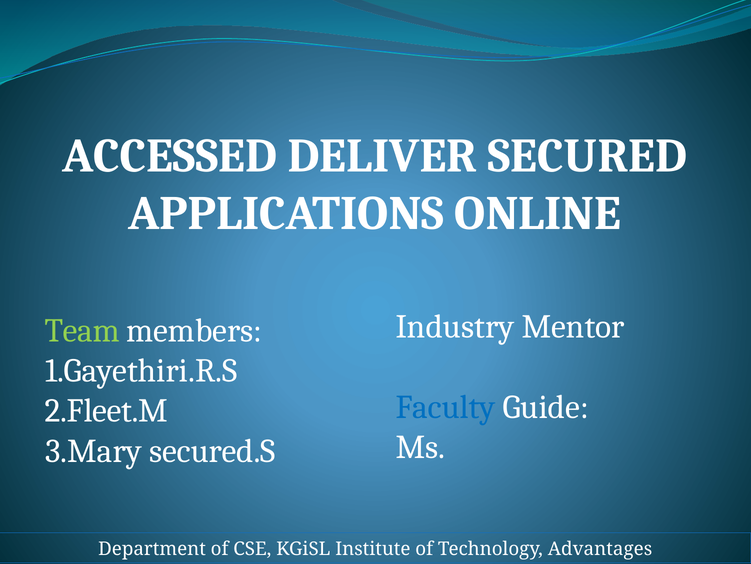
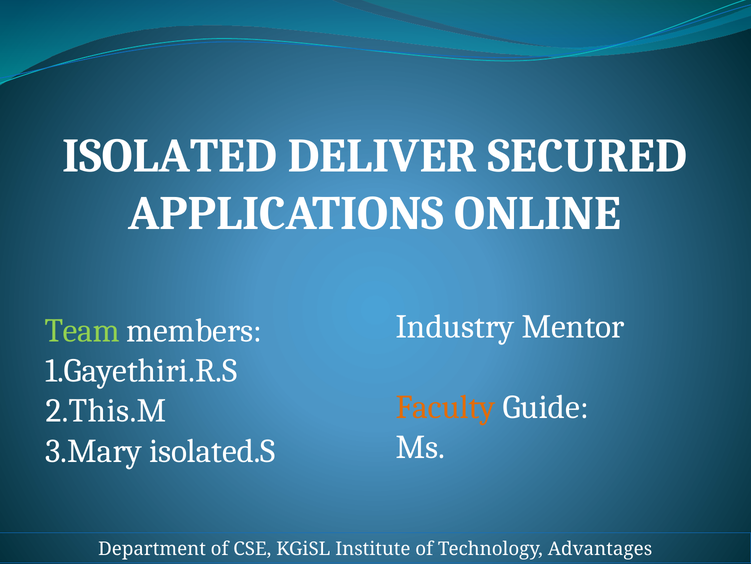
ACCESSED: ACCESSED -> ISOLATED (170, 156)
Faculty colour: blue -> orange (445, 407)
2.Fleet.M: 2.Fleet.M -> 2.This.M (106, 410)
secured.S: secured.S -> isolated.S (212, 450)
